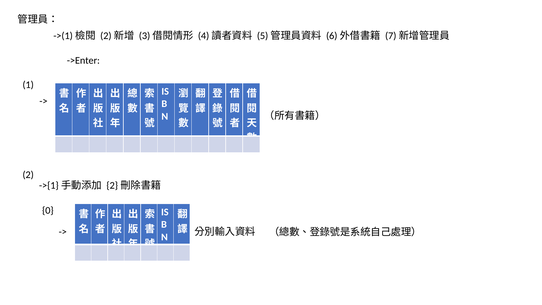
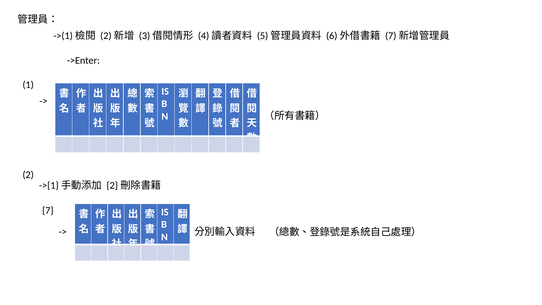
0: 0 -> 7 (48, 210)
